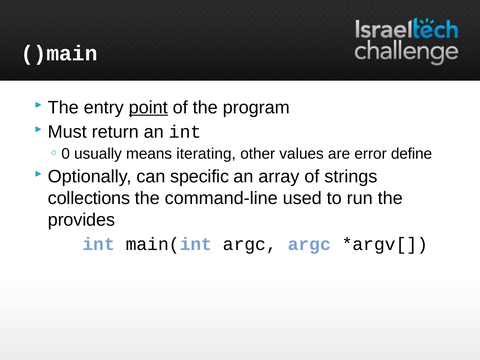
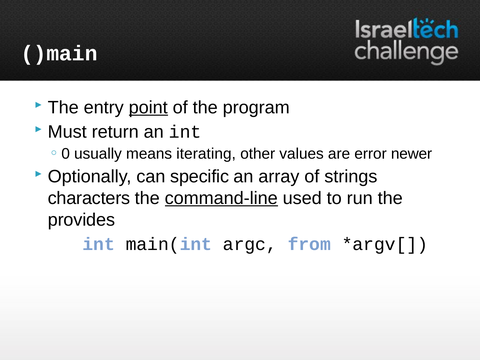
define: define -> newer (411, 154)
collections: collections -> characters (89, 198)
command-line underline: none -> present (221, 198)
argc argc: argc -> from (309, 244)
